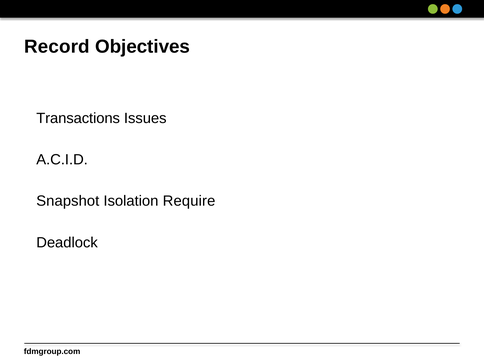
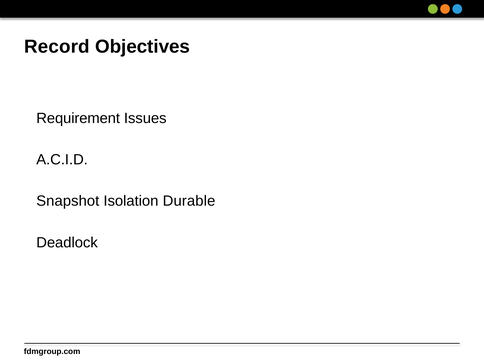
Transactions: Transactions -> Requirement (78, 118)
Require: Require -> Durable (189, 201)
